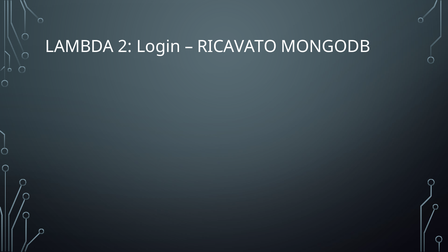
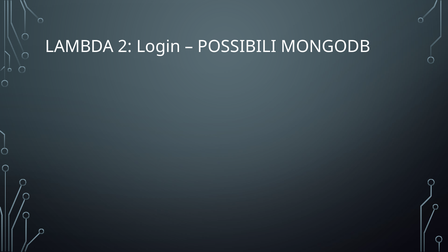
RICAVATO: RICAVATO -> POSSIBILI (237, 47)
